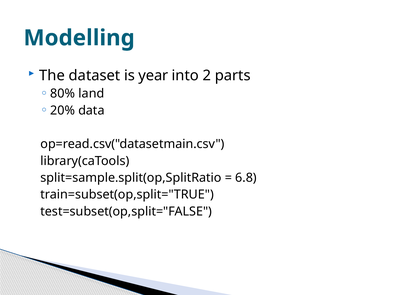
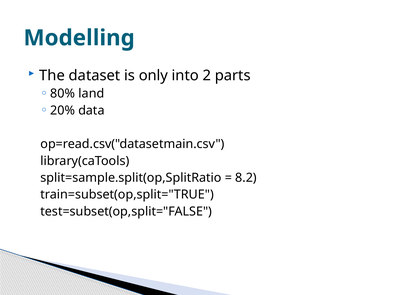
year: year -> only (153, 75)
6.8: 6.8 -> 8.2 (246, 178)
